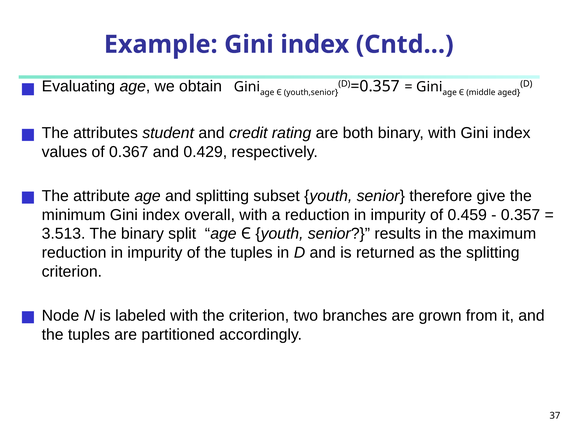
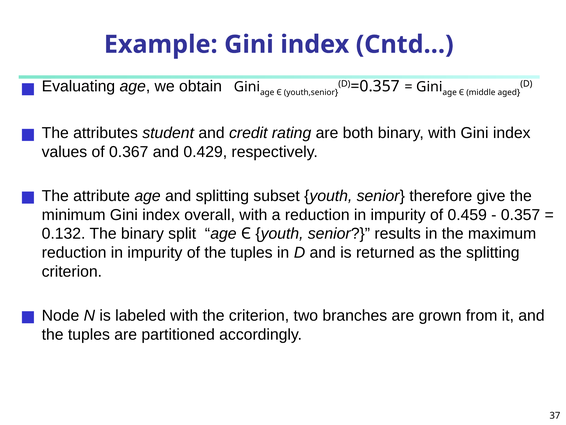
3.513: 3.513 -> 0.132 (64, 233)
